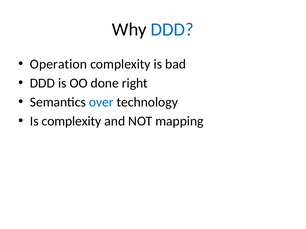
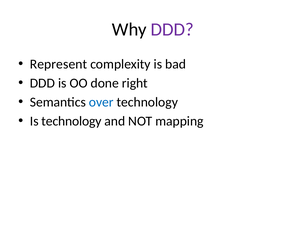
DDD colour: blue -> purple (172, 30)
Operation: Operation -> Represent (59, 64)
Is complexity: complexity -> technology (72, 121)
